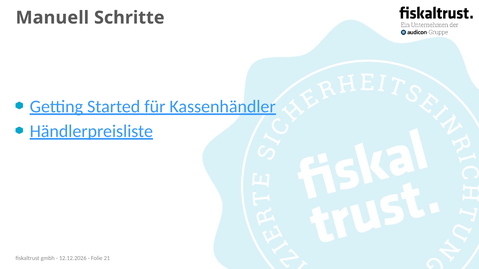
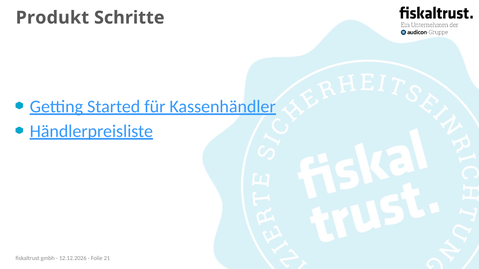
Manuell: Manuell -> Produkt (52, 18)
